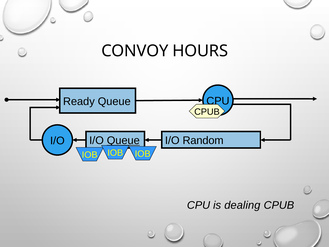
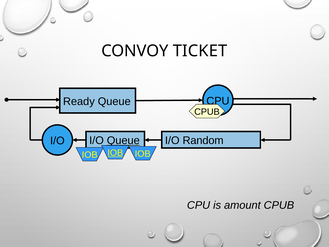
HOURS: HOURS -> TICKET (200, 51)
IOB underline: none -> present (115, 153)
dealing: dealing -> amount (242, 205)
